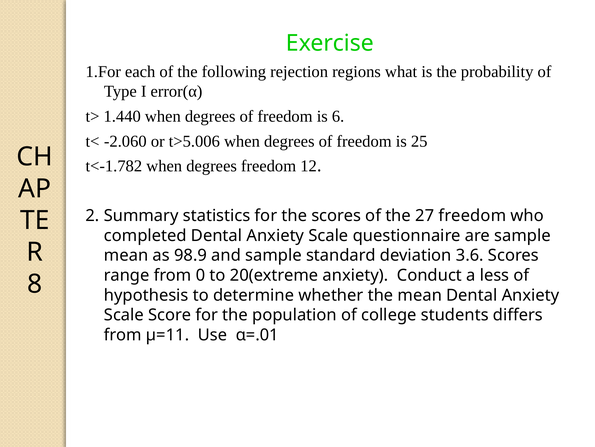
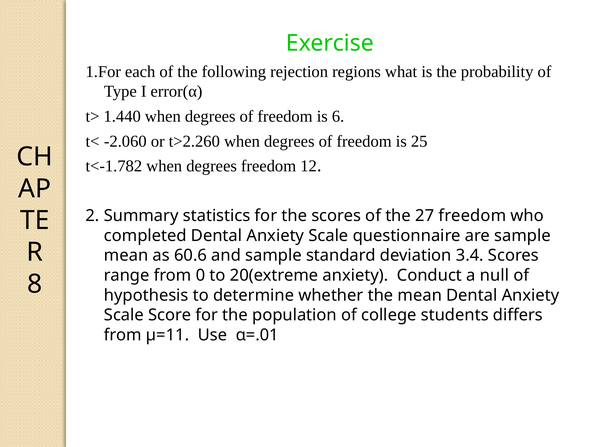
t>5.006: t>5.006 -> t>2.260 (194, 141)
98.9: 98.9 -> 60.6 (190, 255)
3.6: 3.6 -> 3.4 (470, 255)
less: less -> null (494, 275)
